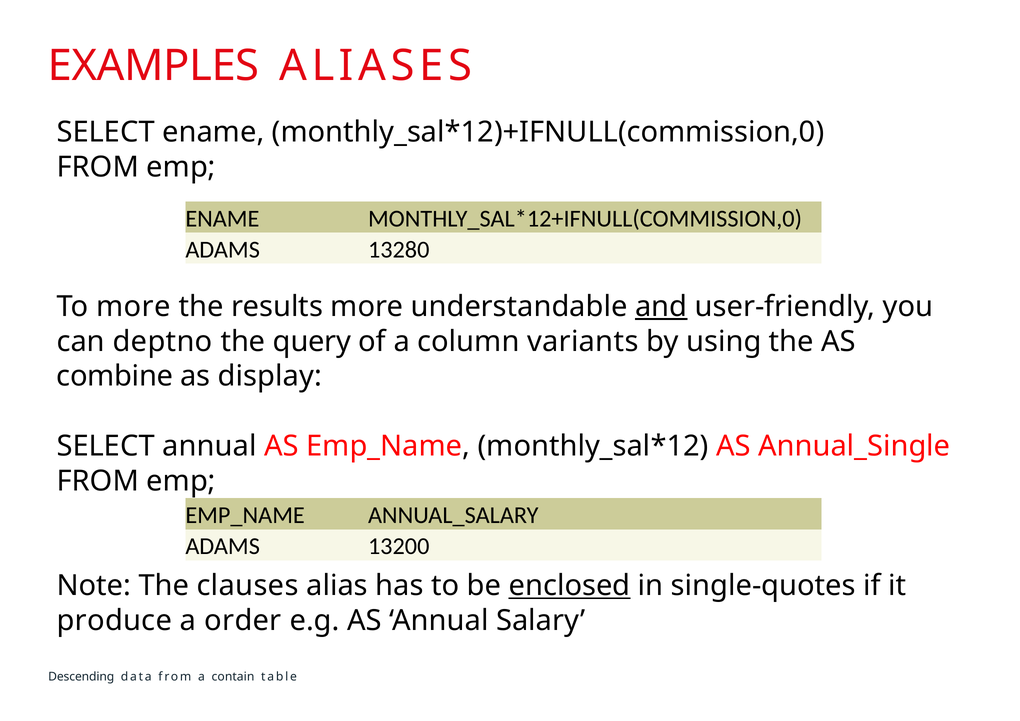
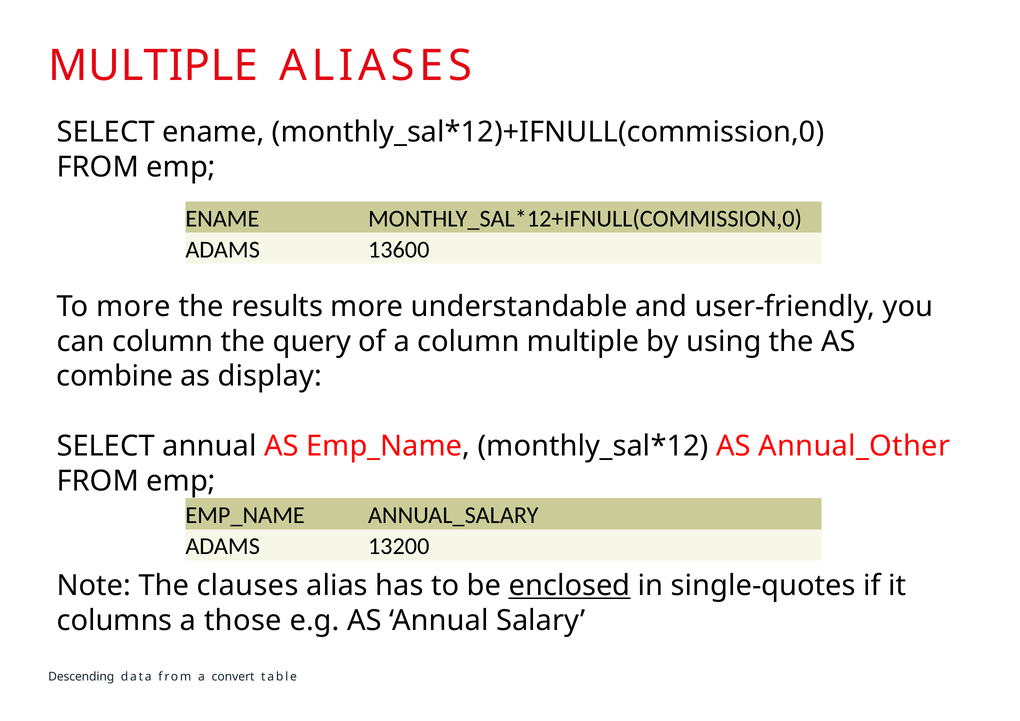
EXAMPLES: EXAMPLES -> MULTIPLE (153, 66)
13280: 13280 -> 13600 (399, 250)
and underline: present -> none (661, 307)
can deptno: deptno -> column (163, 342)
column variants: variants -> multiple (583, 342)
Annual_Single: Annual_Single -> Annual_Other (854, 446)
produce: produce -> columns (115, 621)
order: order -> those (243, 621)
contain: contain -> convert (233, 677)
